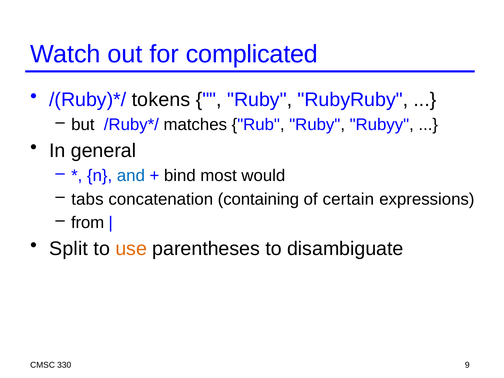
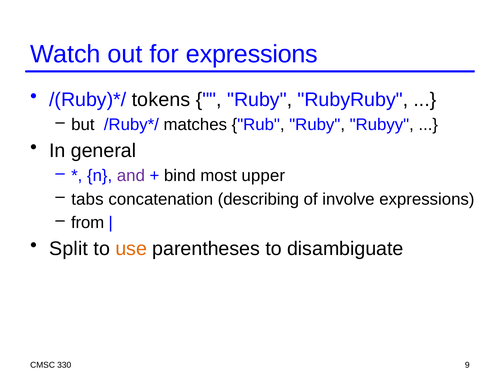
for complicated: complicated -> expressions (252, 54)
and colour: blue -> purple (131, 176)
would: would -> upper (263, 176)
containing: containing -> describing (258, 199)
certain: certain -> involve (348, 199)
